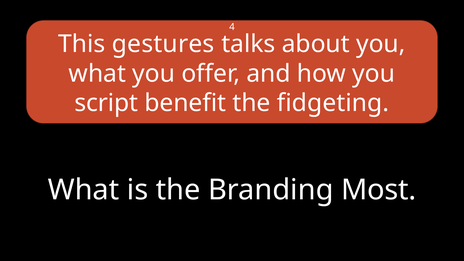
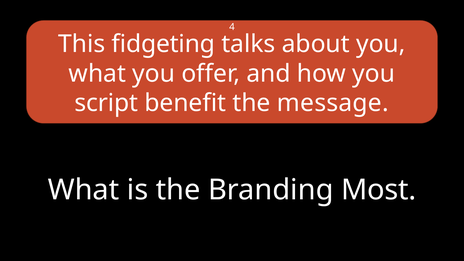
gestures: gestures -> fidgeting (163, 44)
fidgeting: fidgeting -> message (333, 103)
